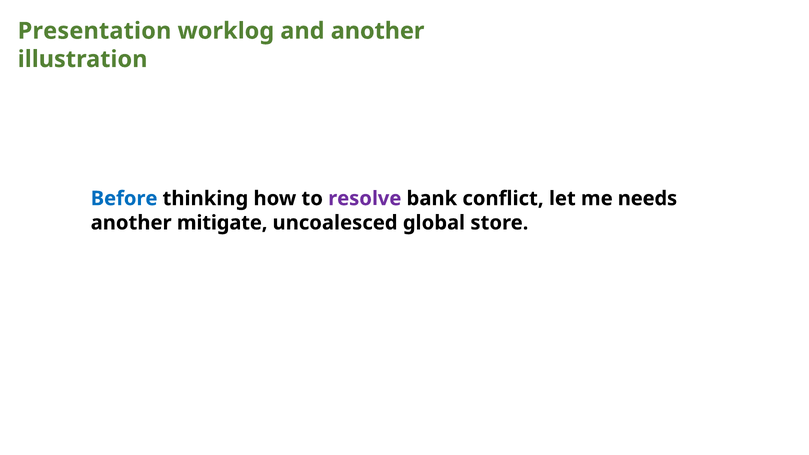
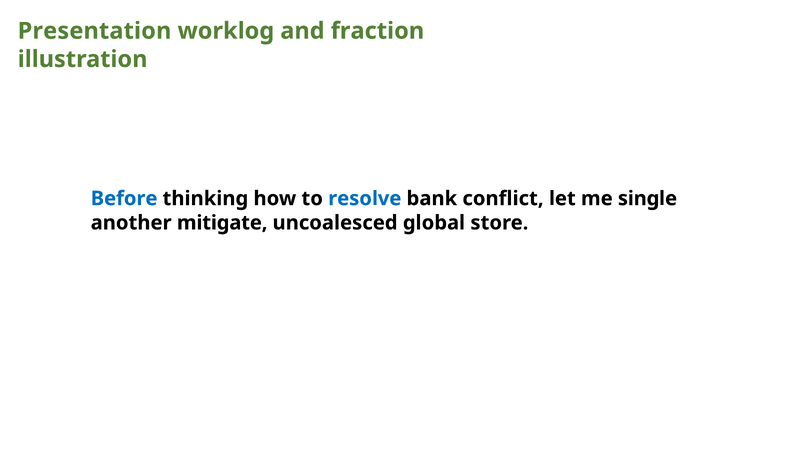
and another: another -> fraction (377, 31)
resolve colour: purple -> blue (365, 199)
needs: needs -> single (647, 199)
